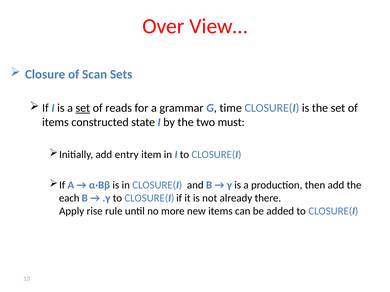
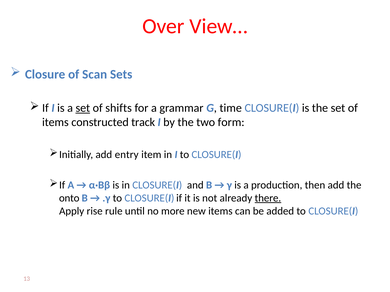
reads: reads -> shifts (119, 108)
state: state -> track (143, 123)
must: must -> form (231, 123)
each: each -> onto (69, 198)
there underline: none -> present (268, 198)
